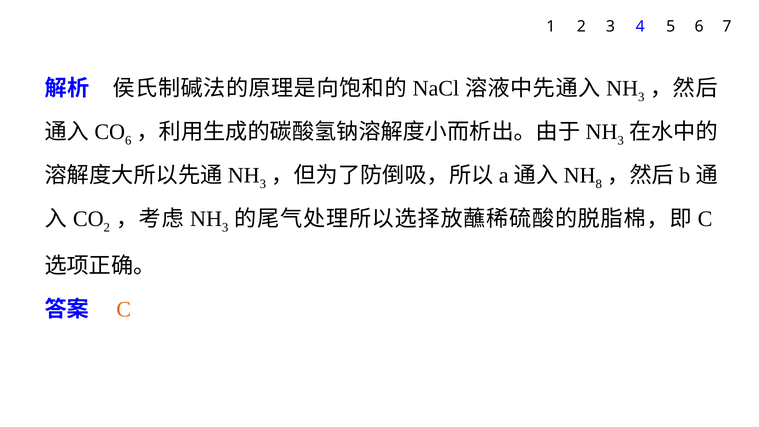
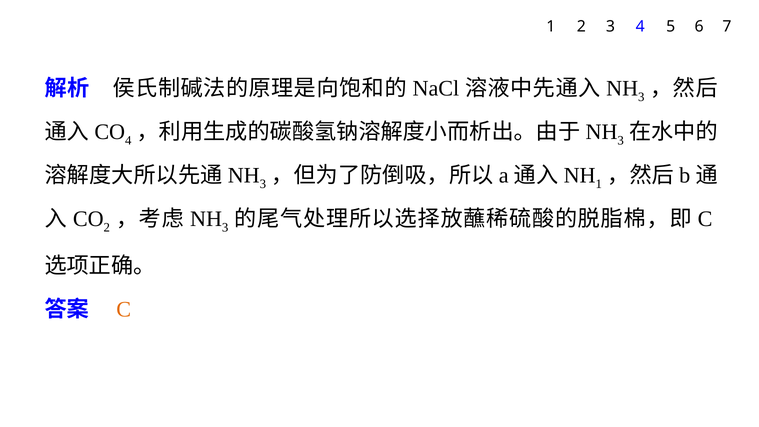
6: 6 -> 4 (128, 141)
8: 8 -> 1 (599, 184)
